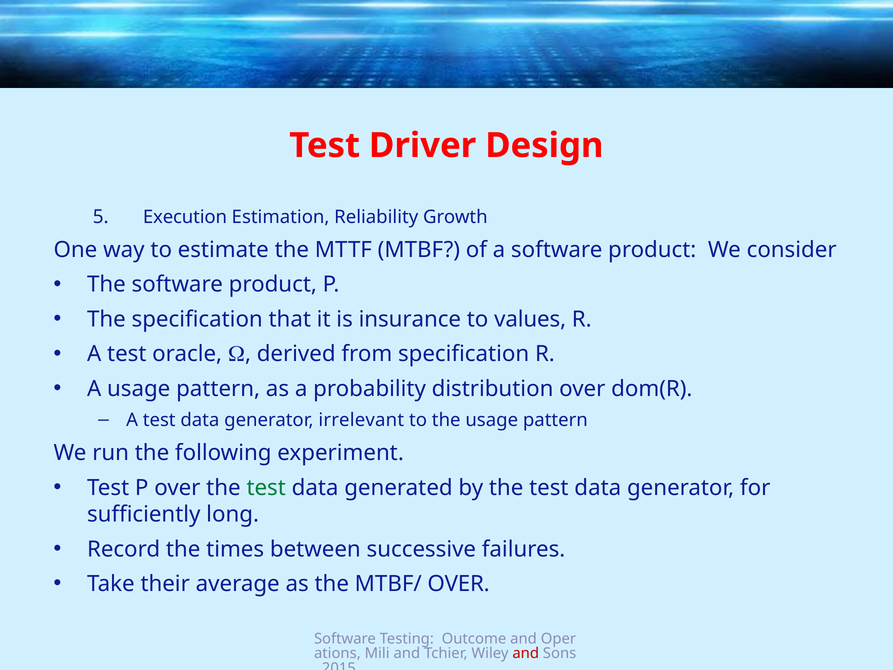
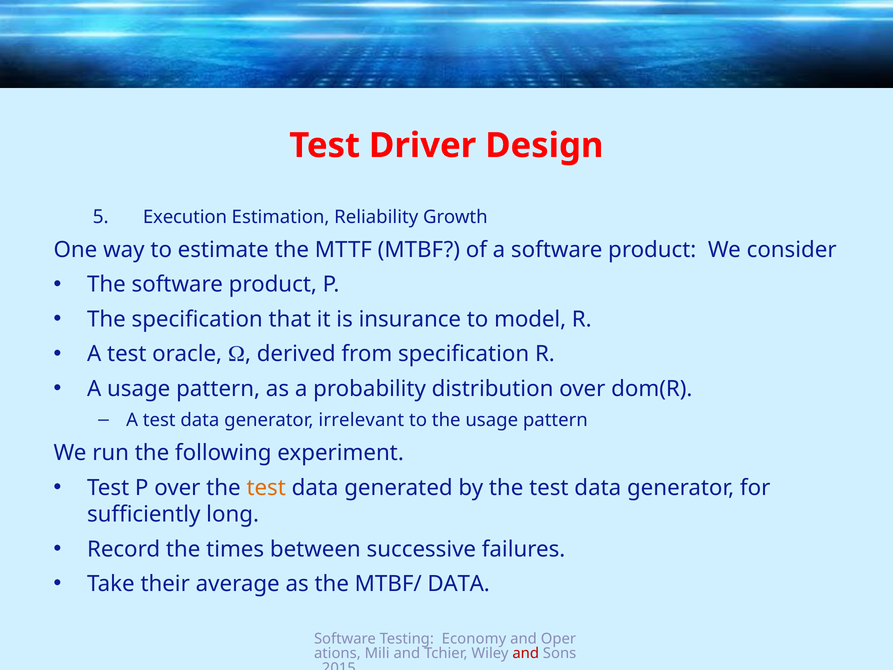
values: values -> model (530, 319)
test colour: green -> orange (266, 487)
MTBF/ OVER: OVER -> DATA (459, 584)
Outcome: Outcome -> Economy (474, 638)
